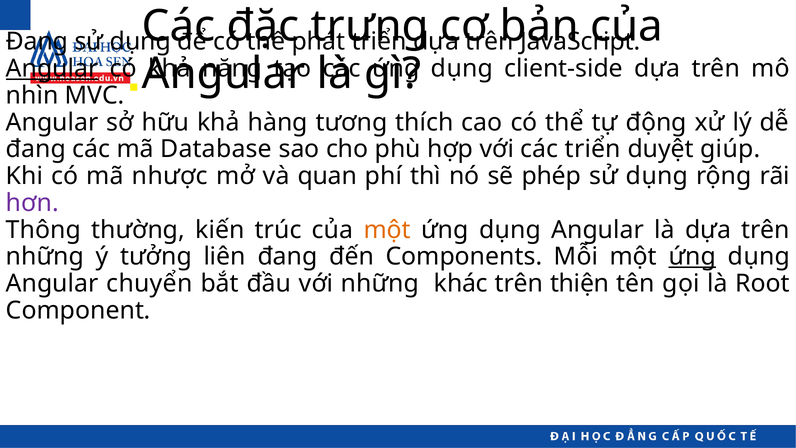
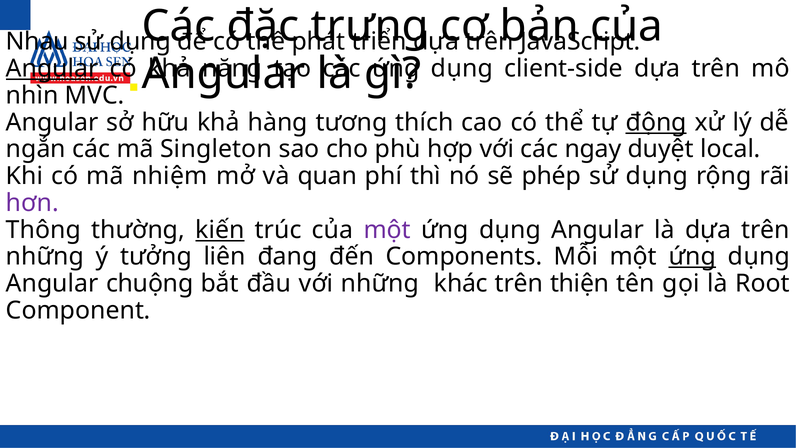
Đang: Đang -> Nhau (37, 42)
động underline: none -> present (656, 122)
đang: đang -> ngắn (36, 149)
Database: Database -> Singleton (216, 149)
các triển: triển -> ngay (593, 149)
giúp: giúp -> local (730, 149)
nhược: nhược -> nhiệm (170, 176)
kiến underline: none -> present (220, 230)
một colour: orange -> purple (387, 230)
chuyển: chuyển -> chuộng (150, 283)
